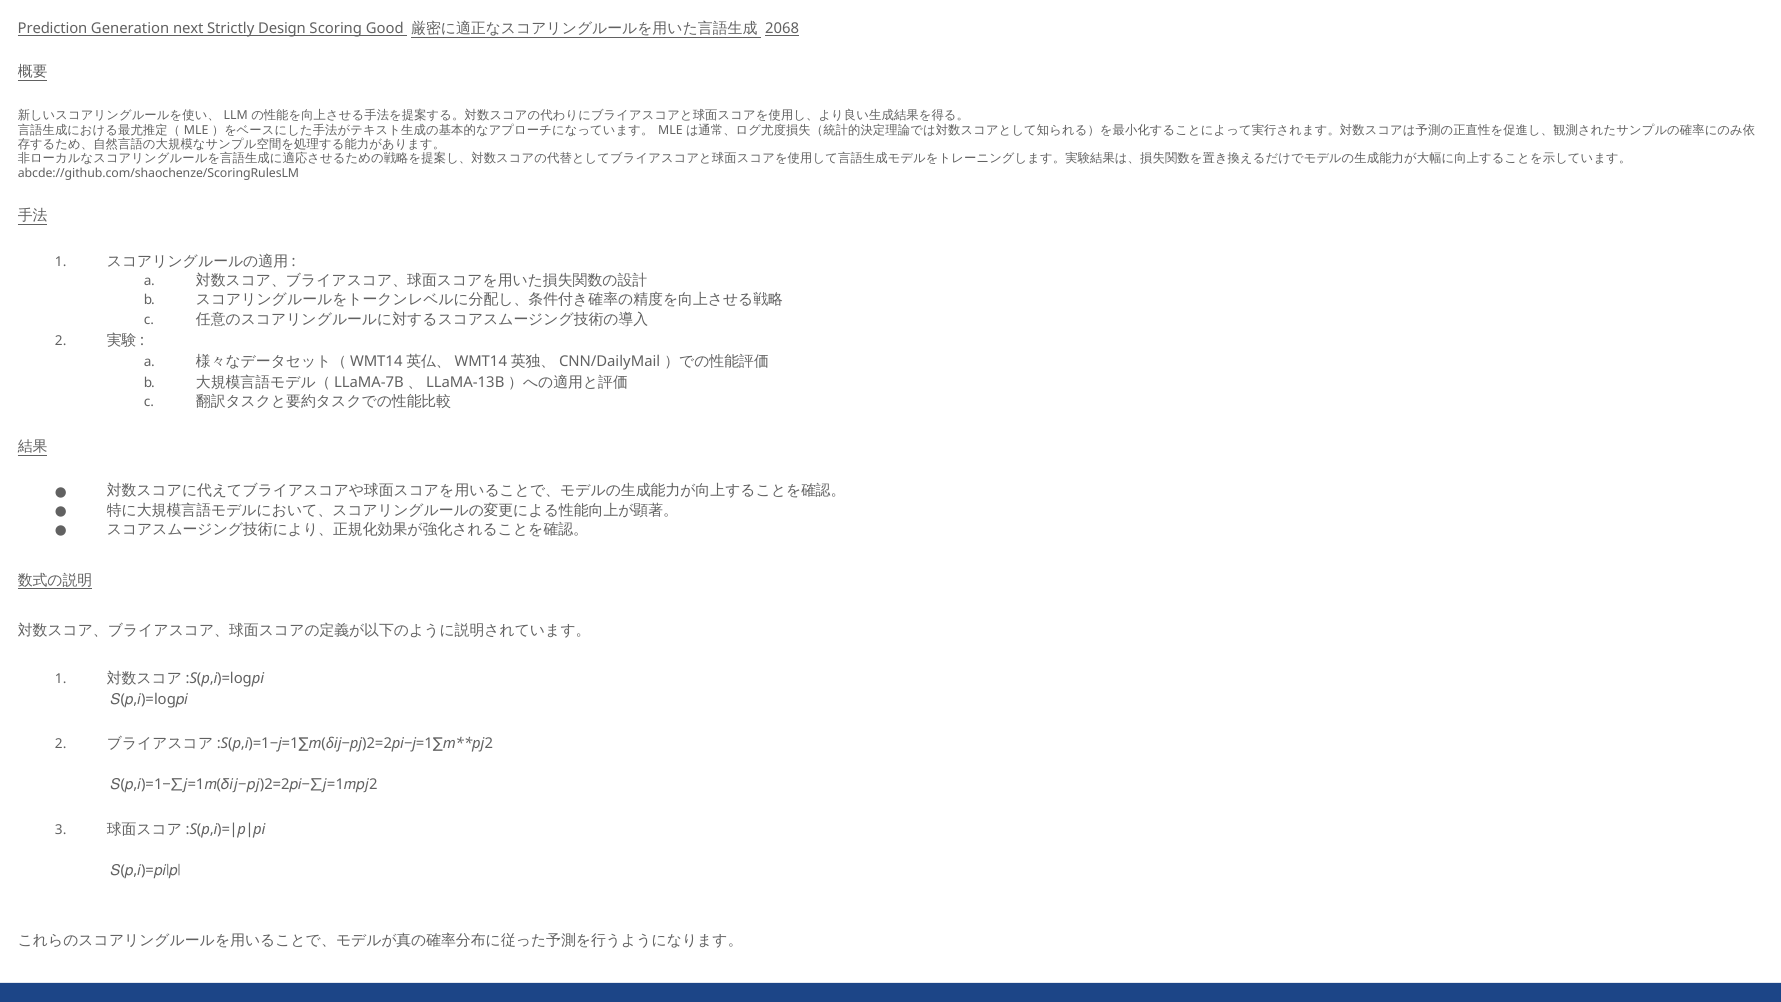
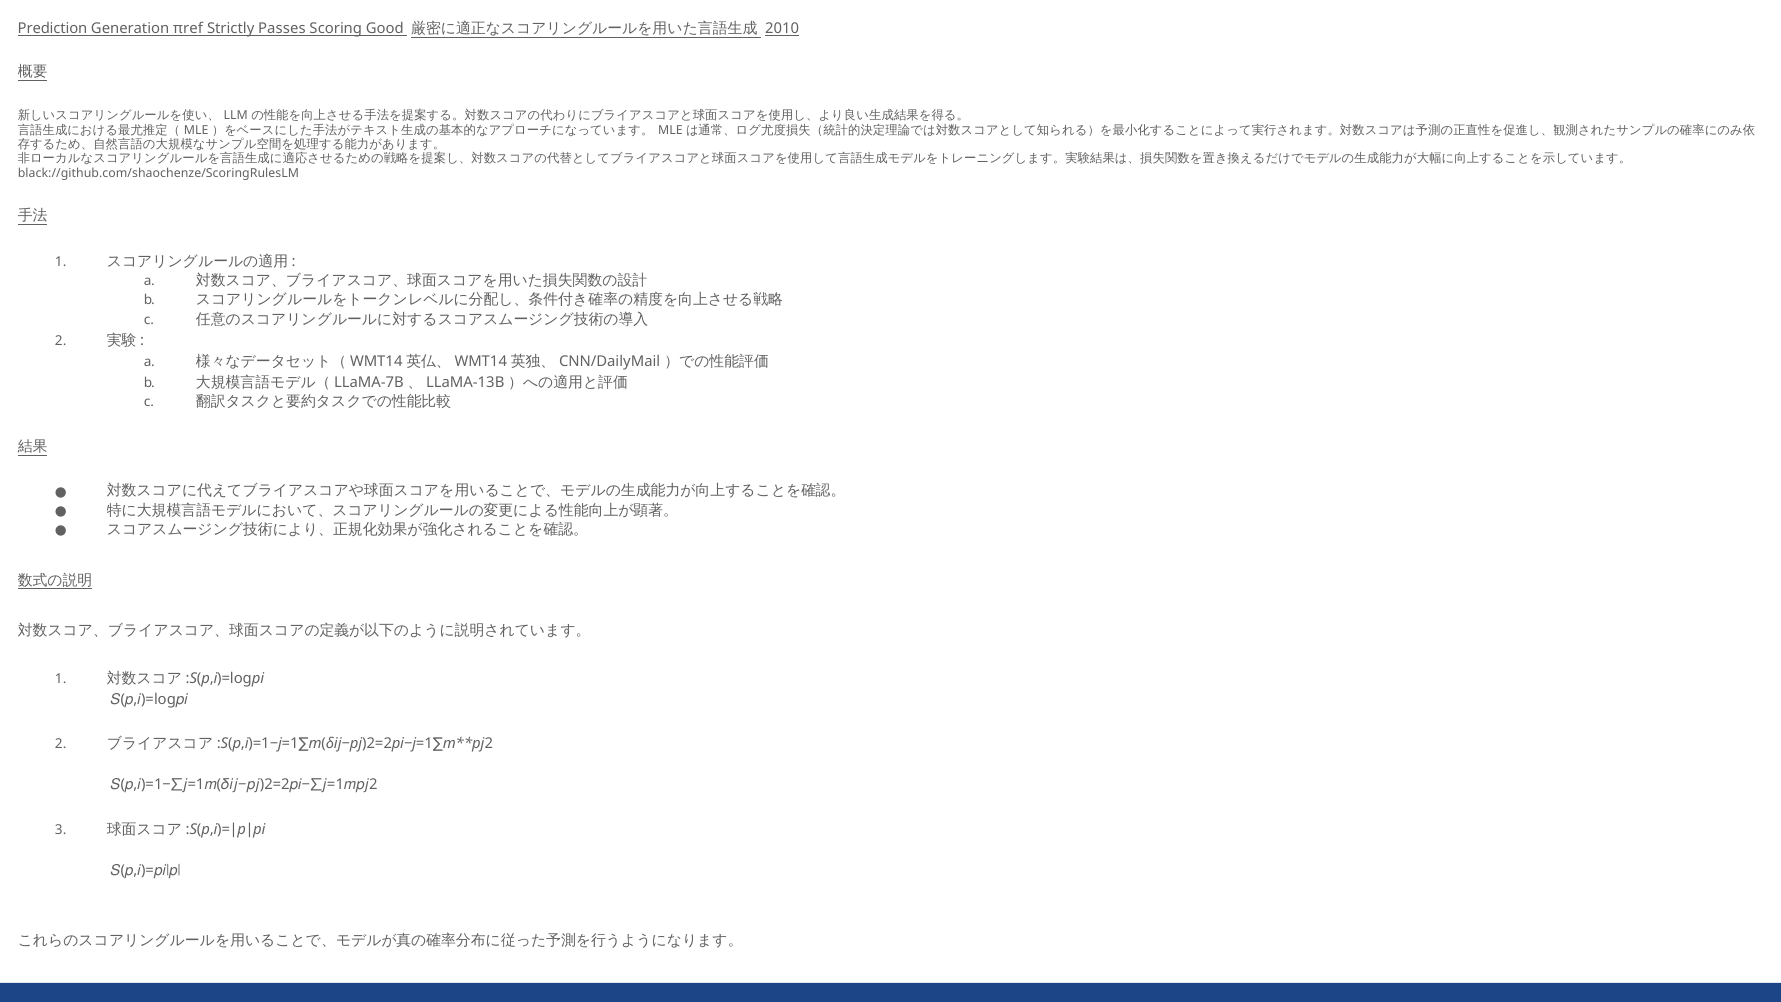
next: next -> πref (188, 29)
Design: Design -> Passes (282, 29)
2068: 2068 -> 2010 (782, 29)
abcde://github.com/shaochenze/ScoringRulesLM: abcde://github.com/shaochenze/ScoringRulesLM -> black://github.com/shaochenze/ScoringRulesLM (158, 174)
